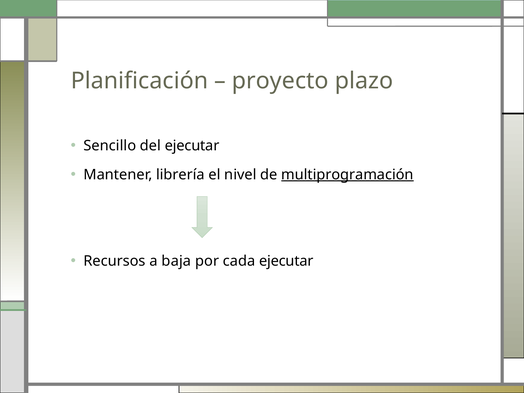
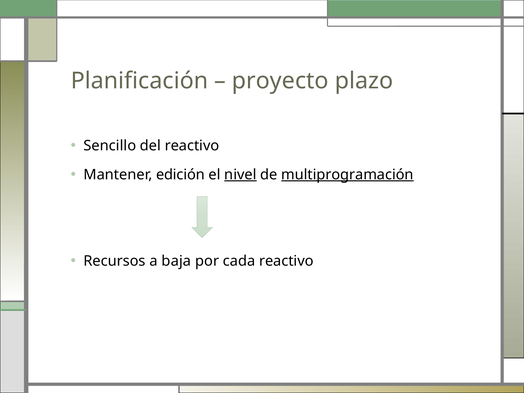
del ejecutar: ejecutar -> reactivo (192, 146)
librería: librería -> edición (180, 175)
nivel underline: none -> present (240, 175)
cada ejecutar: ejecutar -> reactivo (286, 261)
